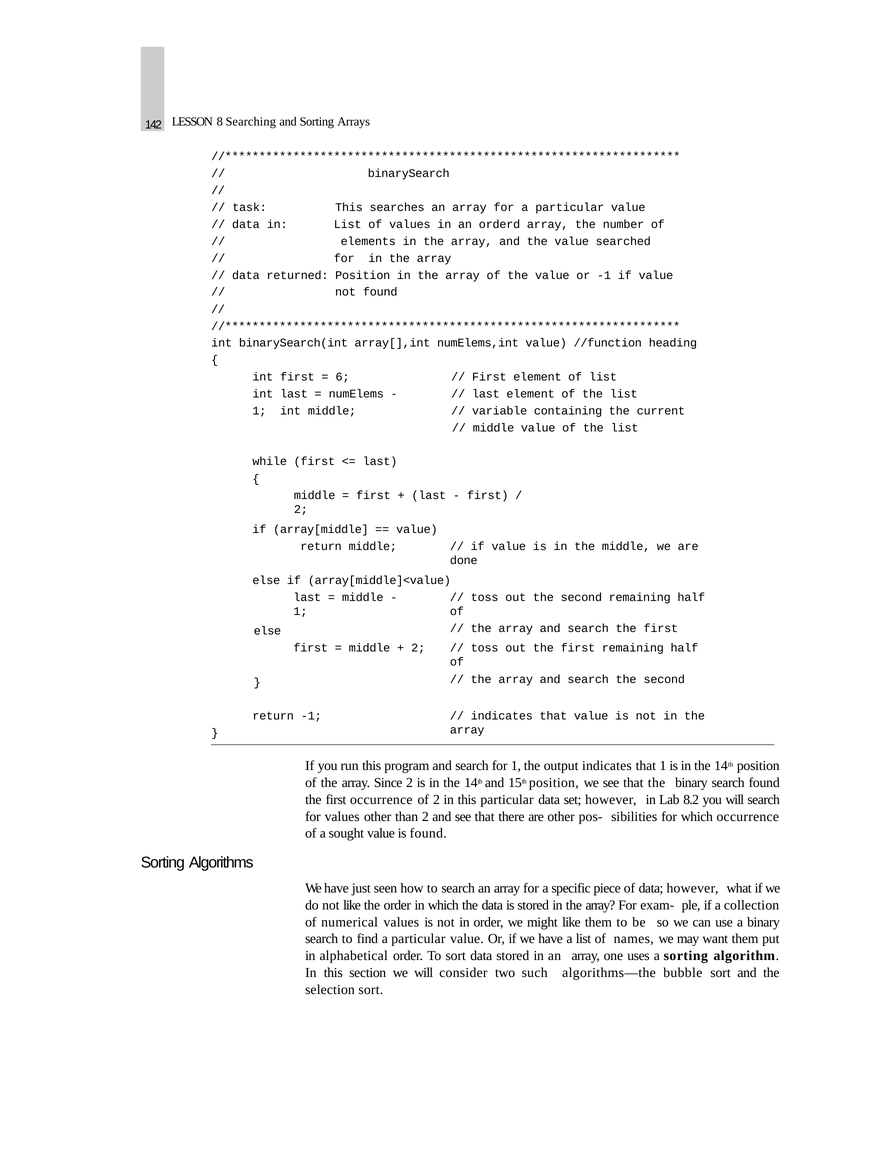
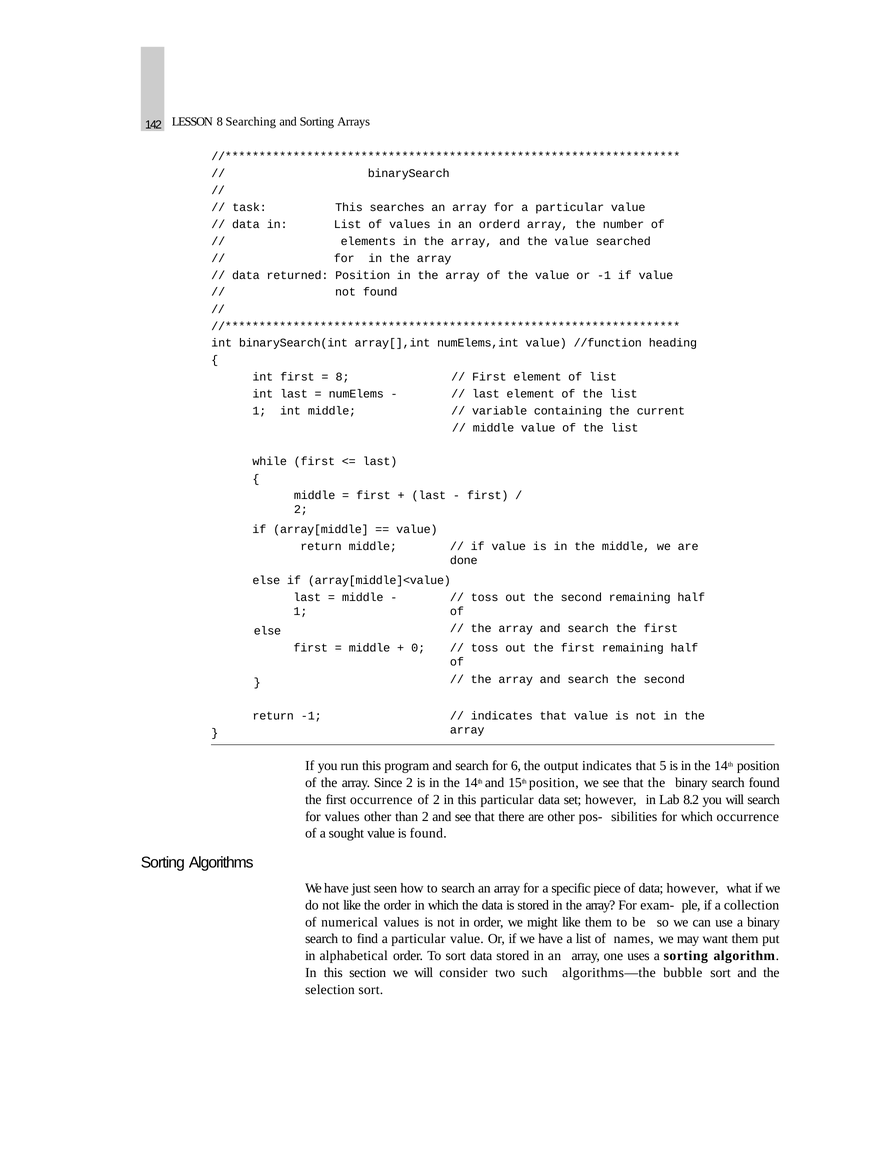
6: 6 -> 8 (343, 377)
2: 2 -> 0 (418, 648)
for 1: 1 -> 6 (516, 766)
that 1: 1 -> 5 (663, 766)
